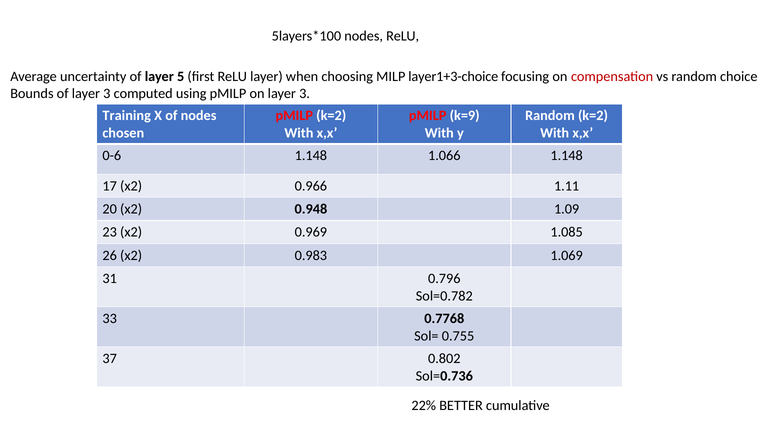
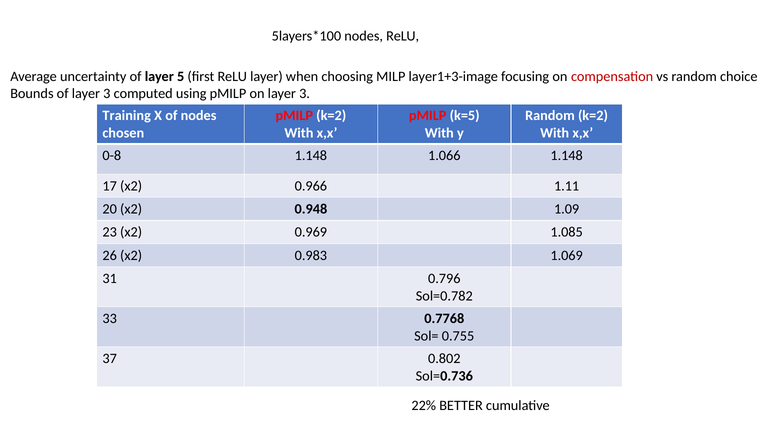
layer1+3-choice: layer1+3-choice -> layer1+3-image (453, 77)
k=9: k=9 -> k=5 (465, 116)
0-6: 0-6 -> 0-8 (112, 156)
